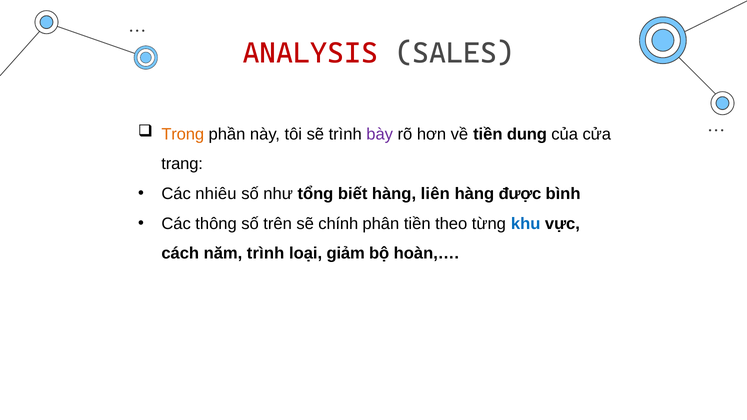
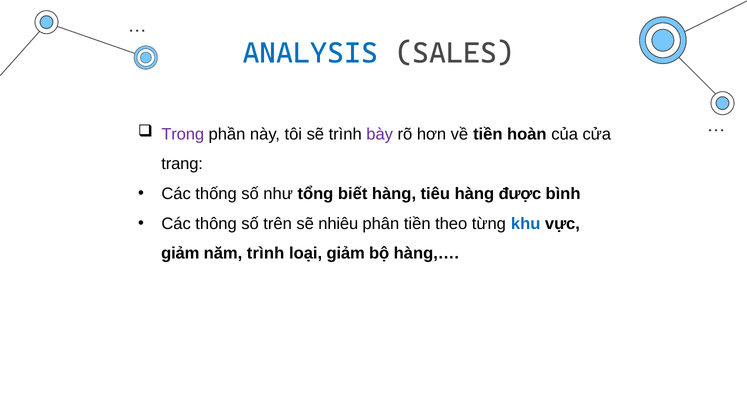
ANALYSIS colour: red -> blue (310, 53)
Trong colour: orange -> purple (183, 134)
dung: dung -> hoàn (527, 134)
nhiêu: nhiêu -> thống (216, 194)
liên: liên -> tiêu (435, 194)
chính: chính -> nhiêu (338, 224)
cách: cách -> giảm (180, 254)
hoàn,…: hoàn,… -> hàng,… (426, 254)
